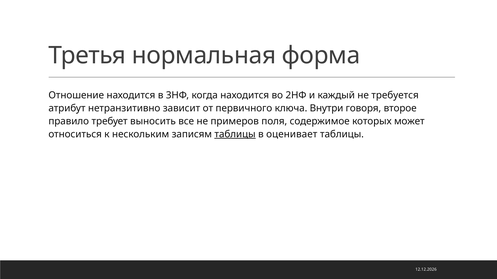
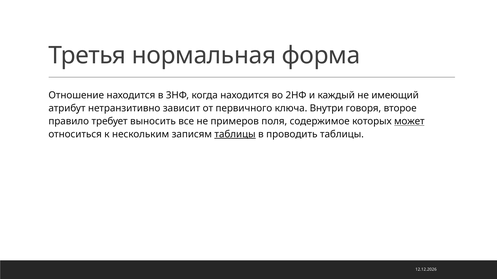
требуется: требуется -> имеющий (395, 96)
может underline: none -> present (409, 122)
оценивает: оценивает -> проводить (292, 134)
